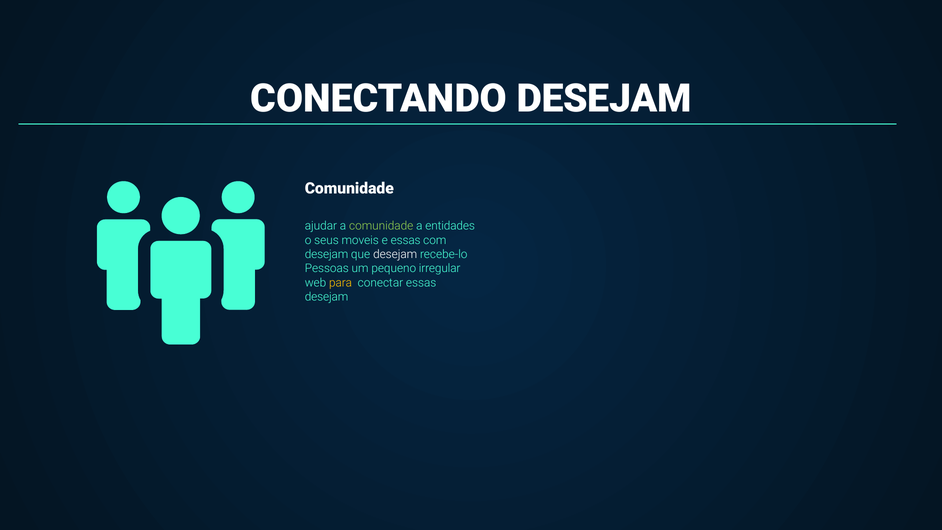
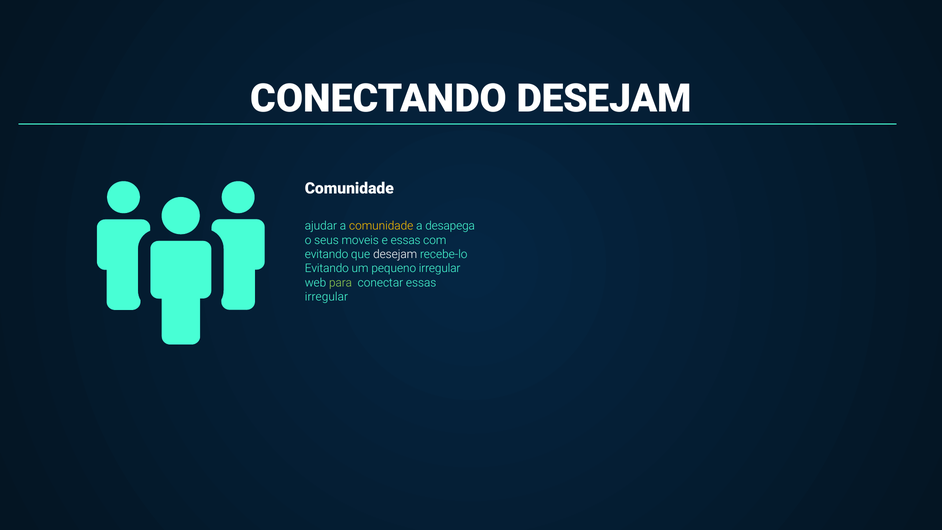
comunidade colour: light green -> yellow (381, 226)
entidades: entidades -> desapega (450, 226)
desejam: desejam -> evitando (327, 254)
Pessoas: Pessoas -> Evitando (327, 268)
para colour: yellow -> light green (341, 283)
desejam: desejam -> irregular (326, 297)
